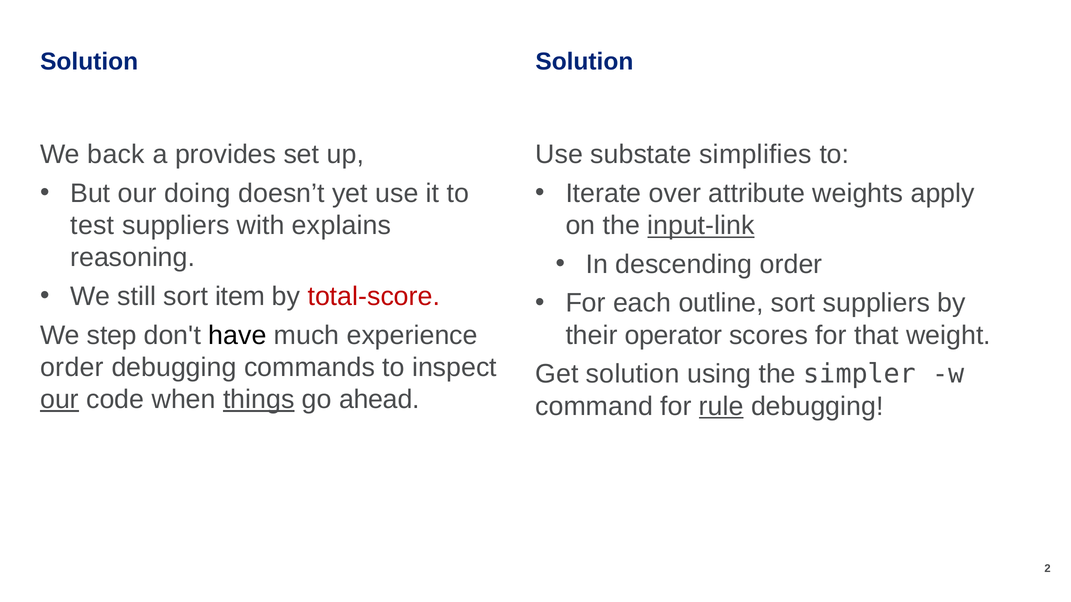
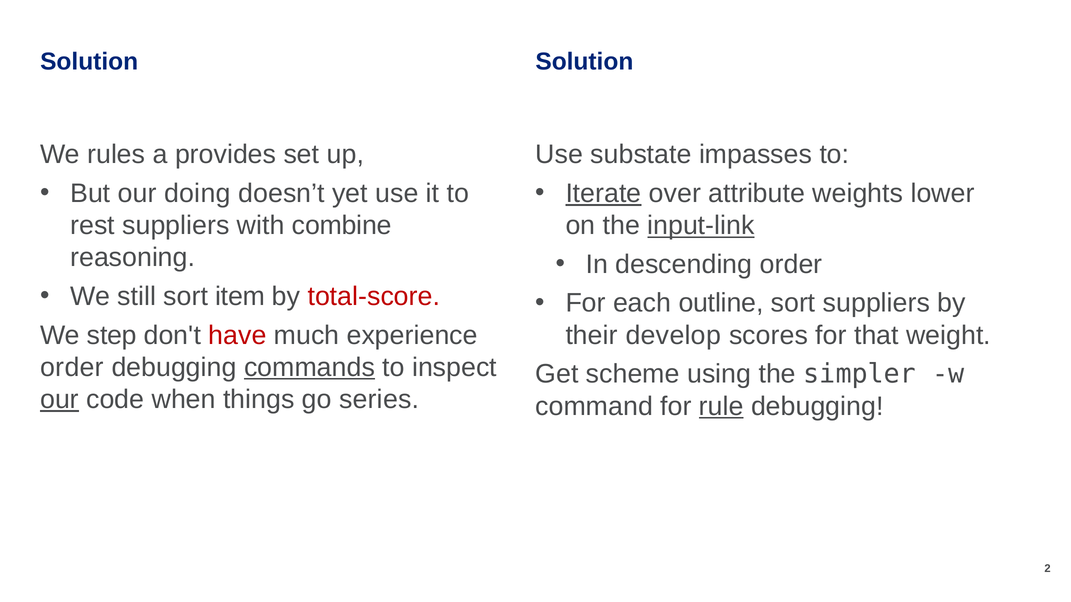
back: back -> rules (116, 155)
simplifies: simplifies -> impasses (756, 155)
Iterate underline: none -> present (603, 194)
apply: apply -> lower (943, 194)
test: test -> rest (93, 226)
explains: explains -> combine (342, 226)
have colour: black -> red (237, 336)
operator: operator -> develop (673, 336)
commands underline: none -> present (309, 368)
Get solution: solution -> scheme (633, 374)
things underline: present -> none (259, 400)
ahead: ahead -> series (379, 400)
